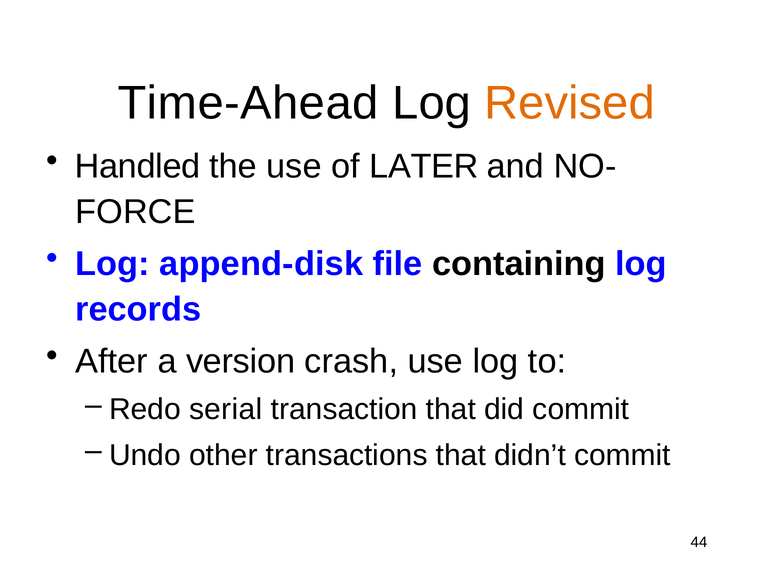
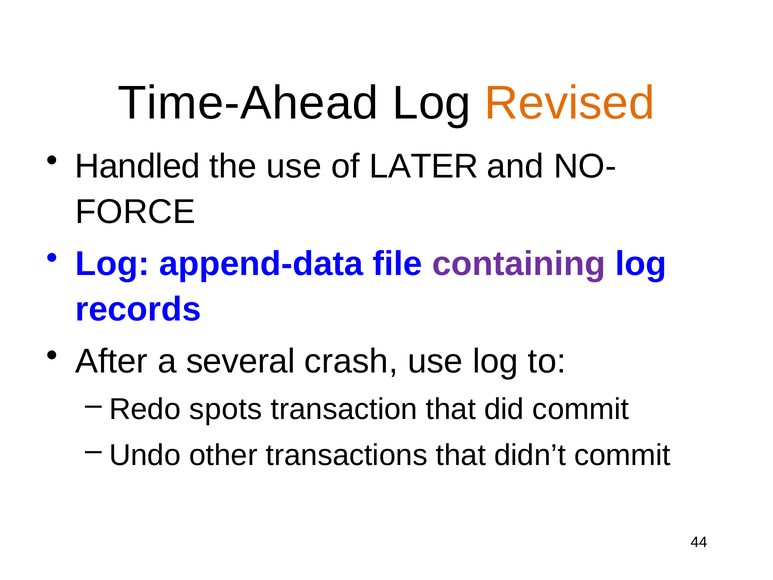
append-disk: append-disk -> append-data (261, 264)
containing colour: black -> purple (519, 264)
version: version -> several (241, 361)
serial: serial -> spots (226, 409)
